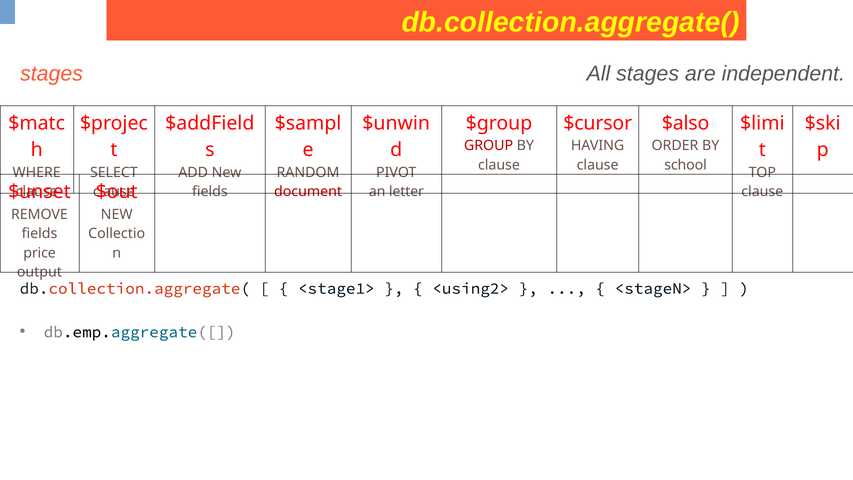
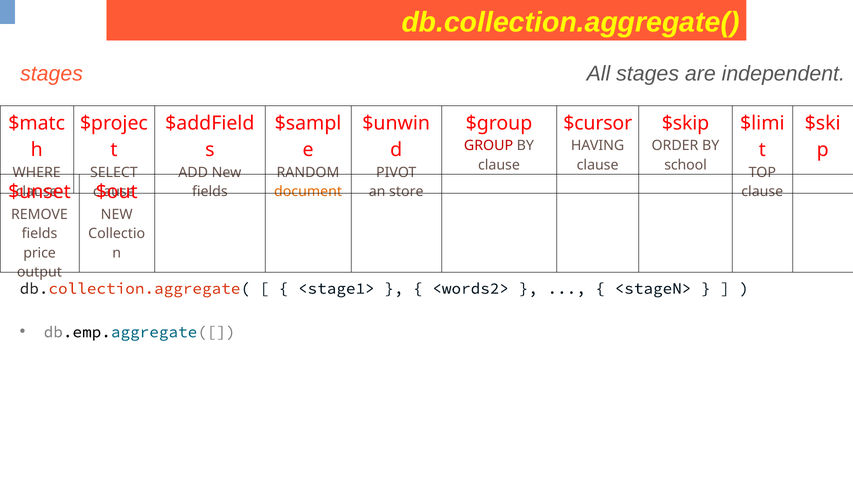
$also: $also -> $skip (686, 123)
document colour: red -> orange (308, 192)
letter: letter -> store (406, 192)
<using2>: <using2> -> <words2> (471, 288)
